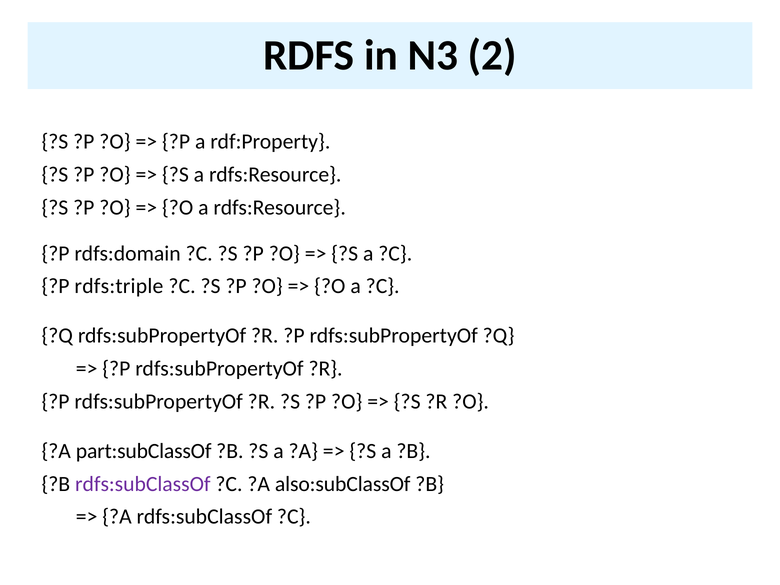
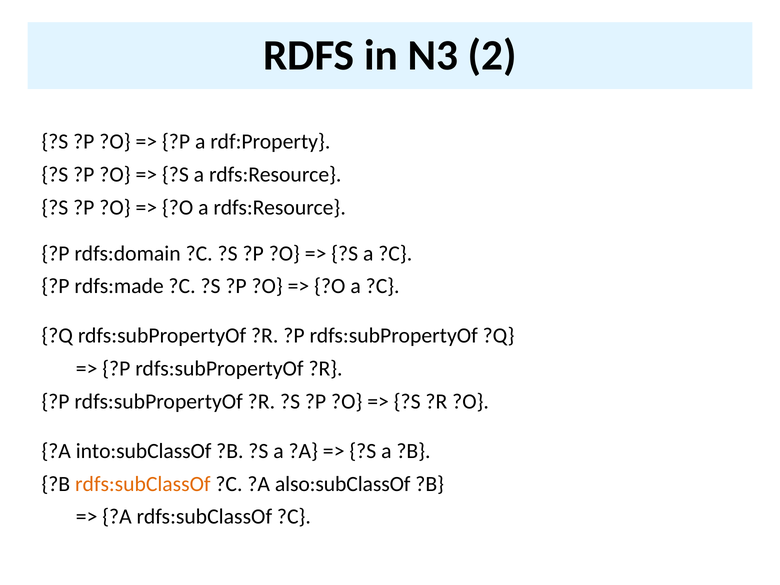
rdfs:triple: rdfs:triple -> rdfs:made (119, 286)
part:subClassOf: part:subClassOf -> into:subClassOf (144, 451)
rdfs:subClassOf colour: purple -> orange (143, 484)
